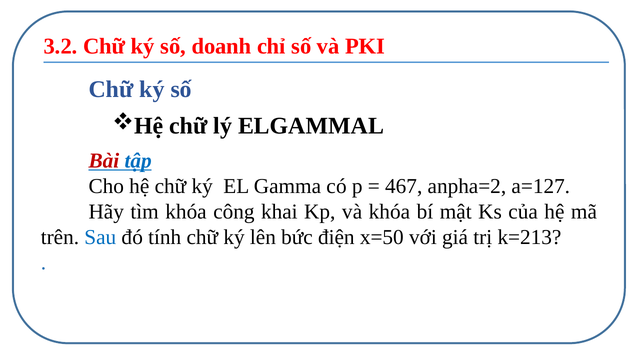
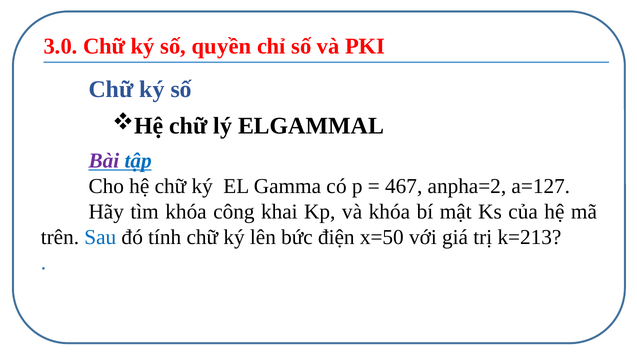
3.2: 3.2 -> 3.0 (61, 46)
doanh: doanh -> quyền (221, 46)
Bài colour: red -> purple (104, 161)
